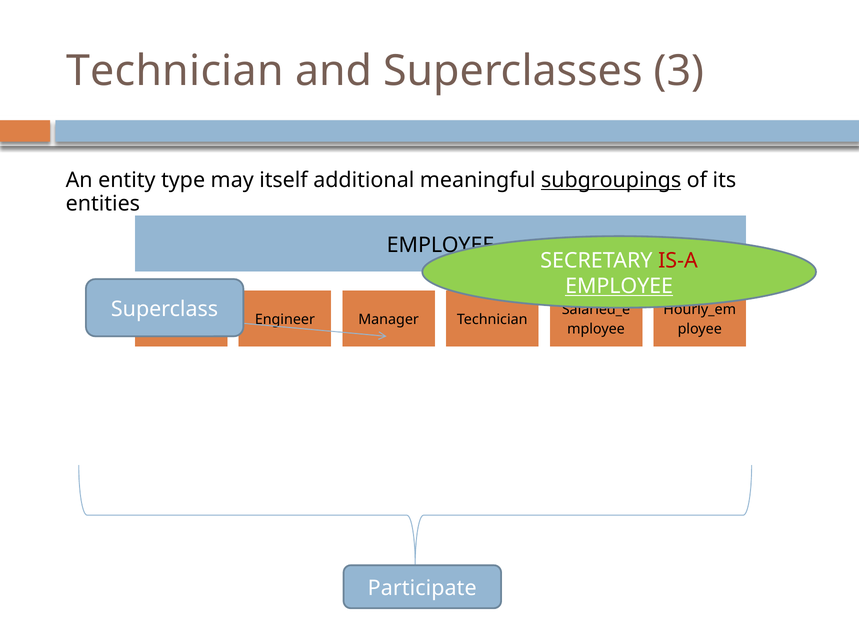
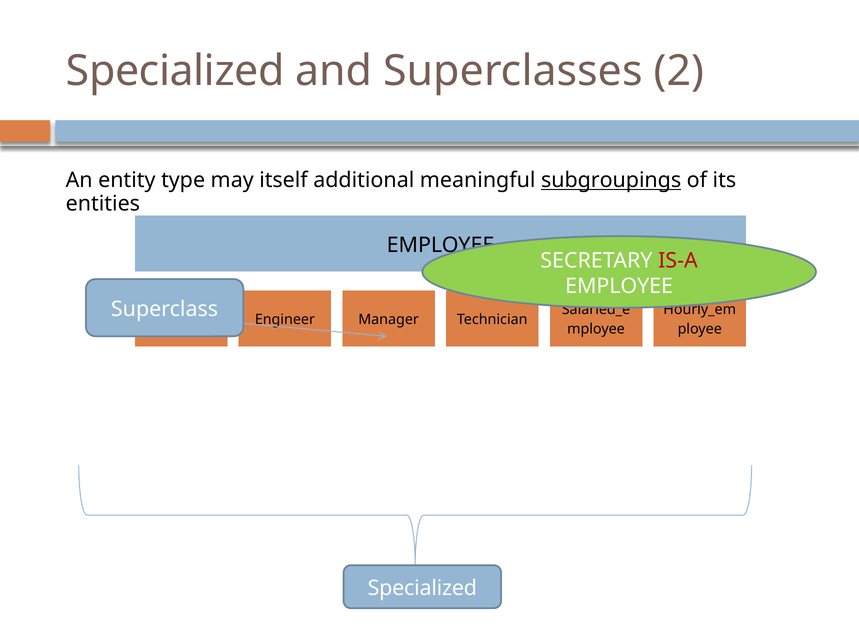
Technician: Technician -> Specialized (175, 71)
3: 3 -> 2 (679, 71)
EMPLOYEE underline: present -> none (619, 286)
Participate: Participate -> Specialized (422, 588)
